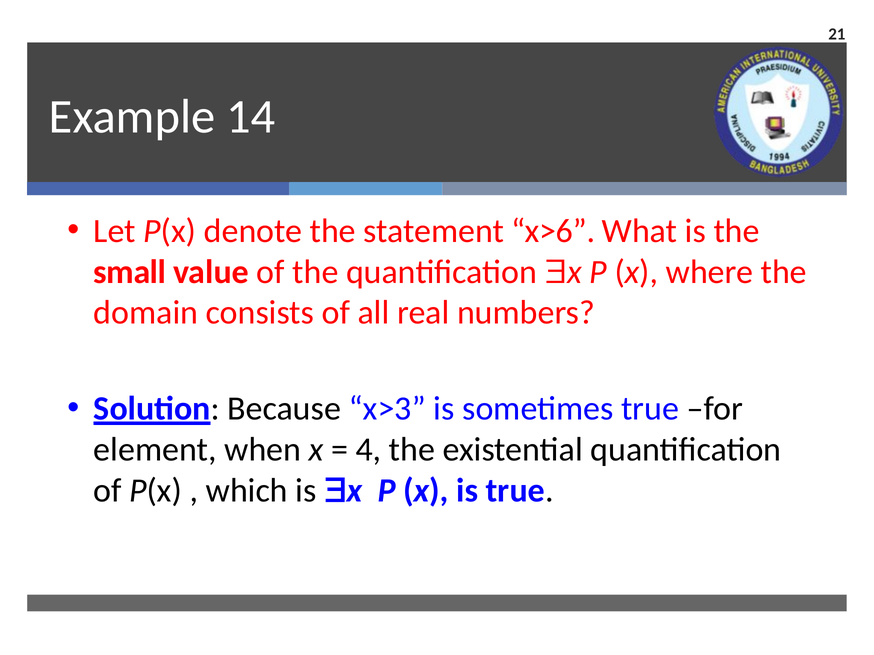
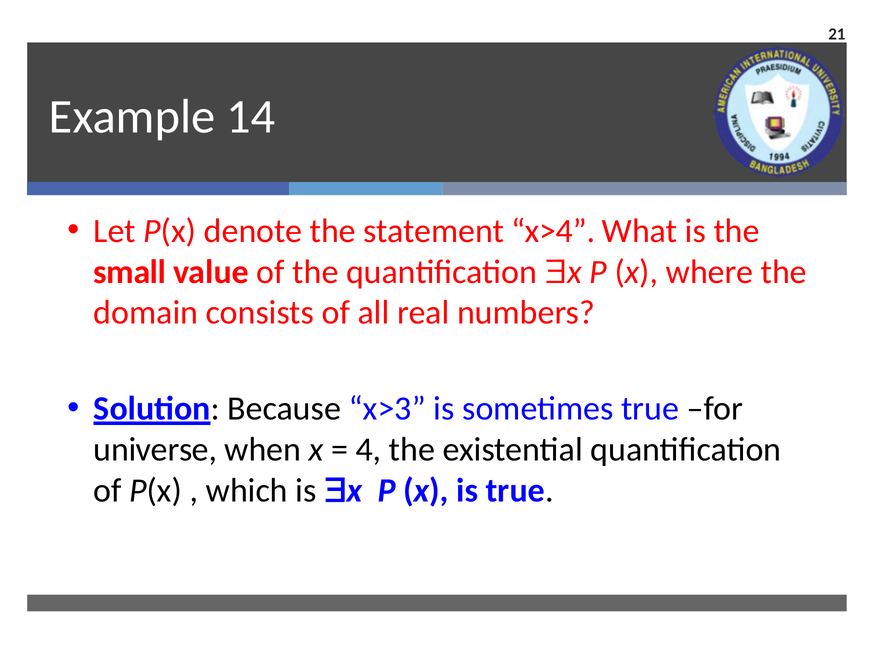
x>6: x>6 -> x>4 (553, 231)
element: element -> universe (155, 450)
